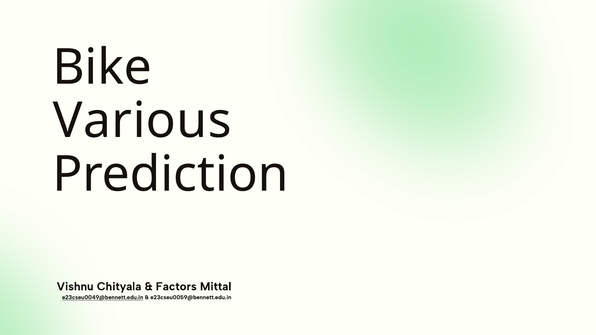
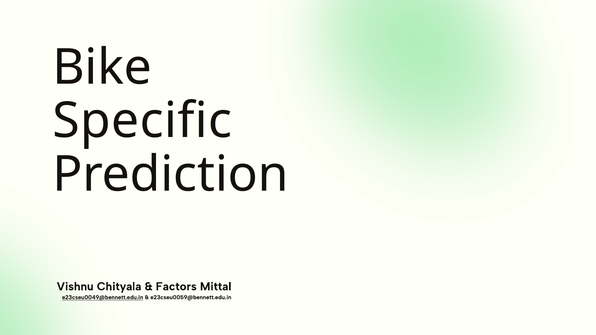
Various: Various -> Specific (142, 121)
